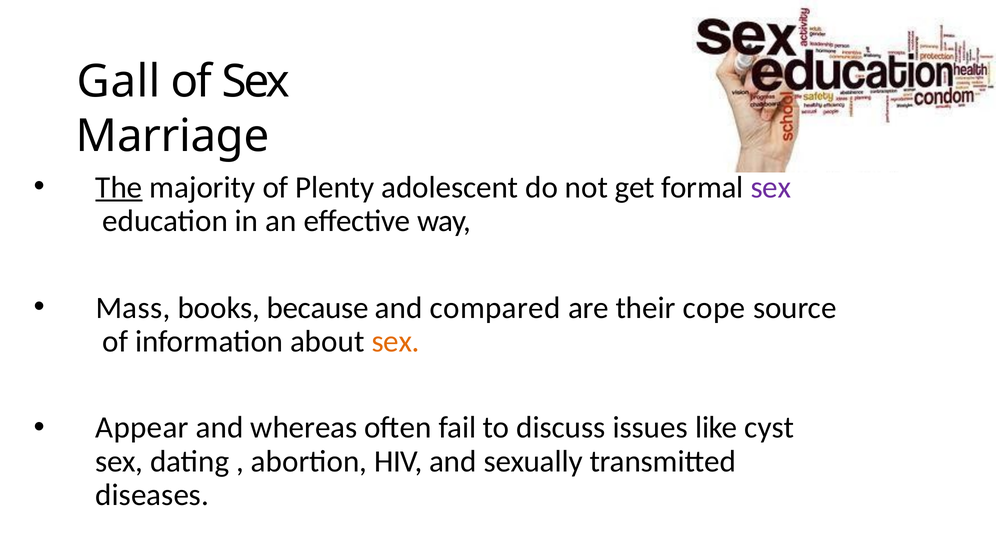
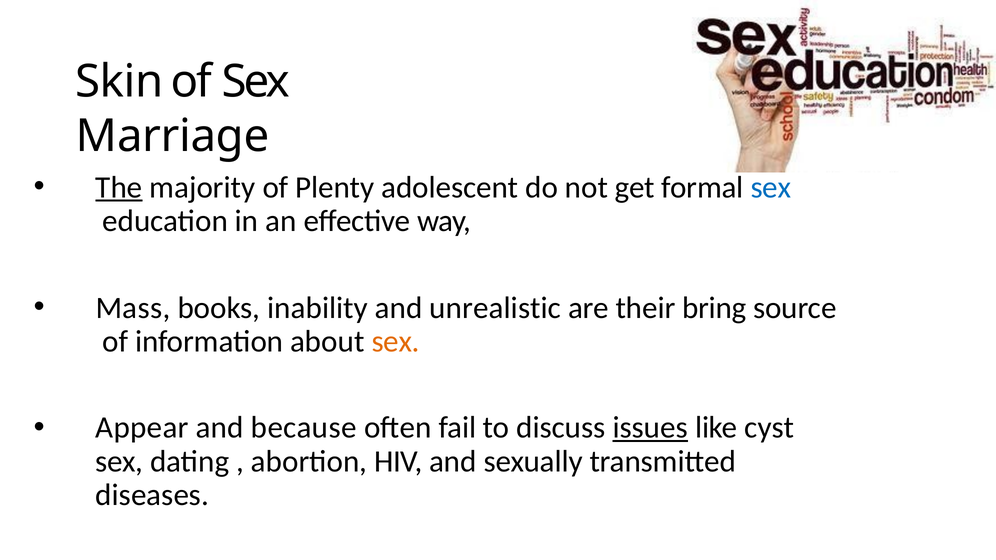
Gall: Gall -> Skin (119, 82)
sex colour: purple -> blue (771, 187)
because: because -> inability (318, 308)
compared: compared -> unrealistic (495, 308)
cope: cope -> bring (714, 308)
whereas: whereas -> because (304, 428)
issues underline: none -> present (650, 428)
